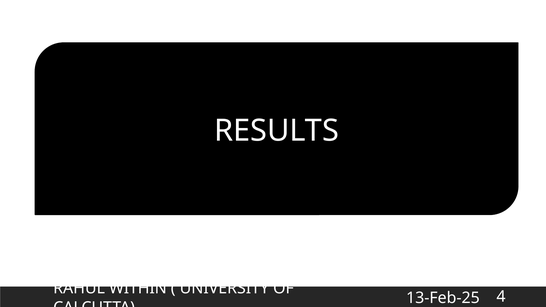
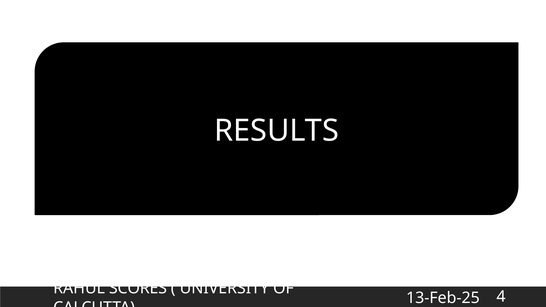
WITHIN: WITHIN -> SCORES (138, 288)
